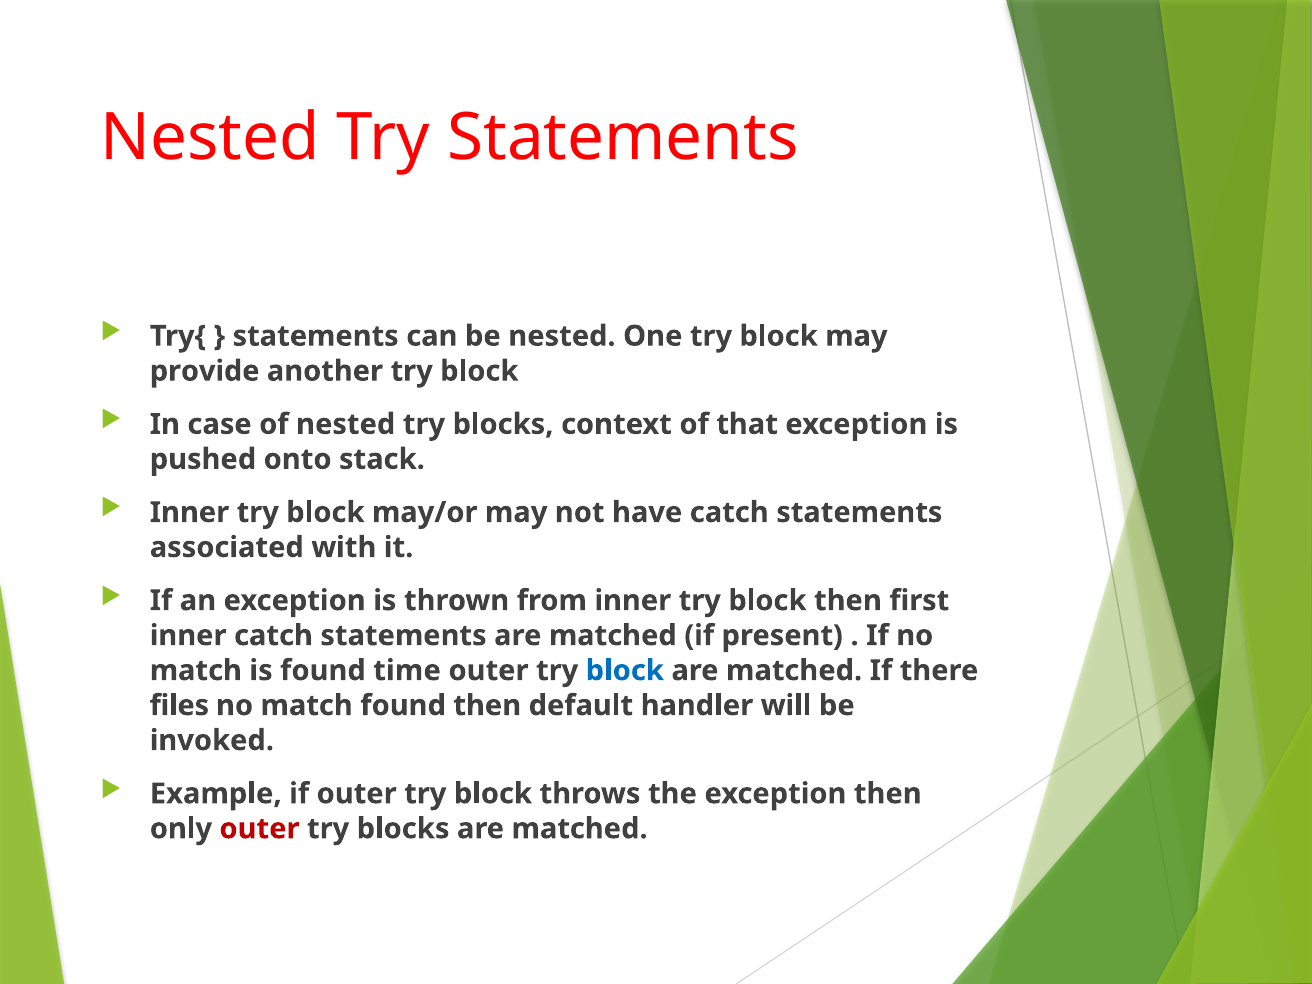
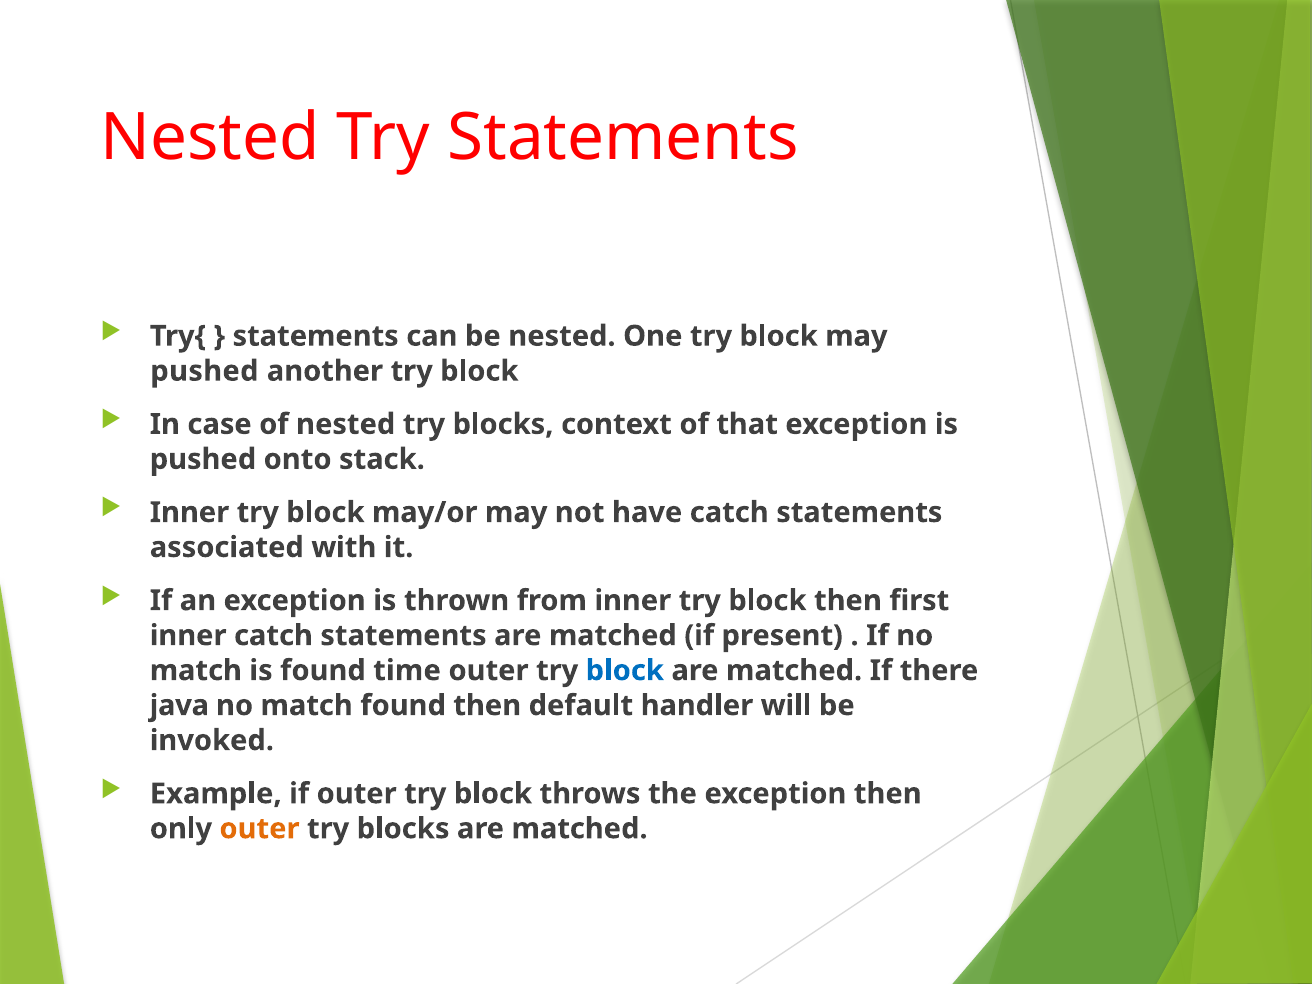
provide: provide -> pushed (204, 371)
files: files -> java (179, 706)
outer colour: red -> orange (259, 829)
